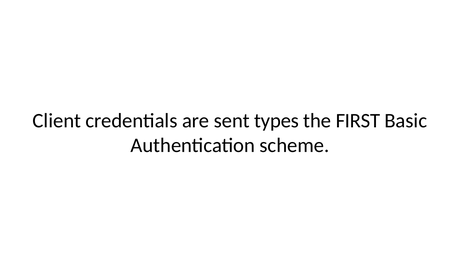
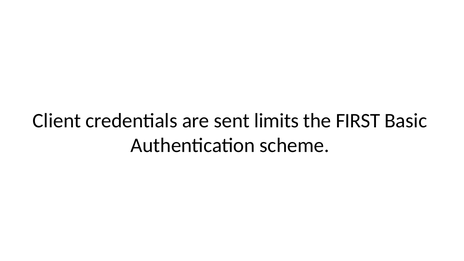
types: types -> limits (277, 121)
